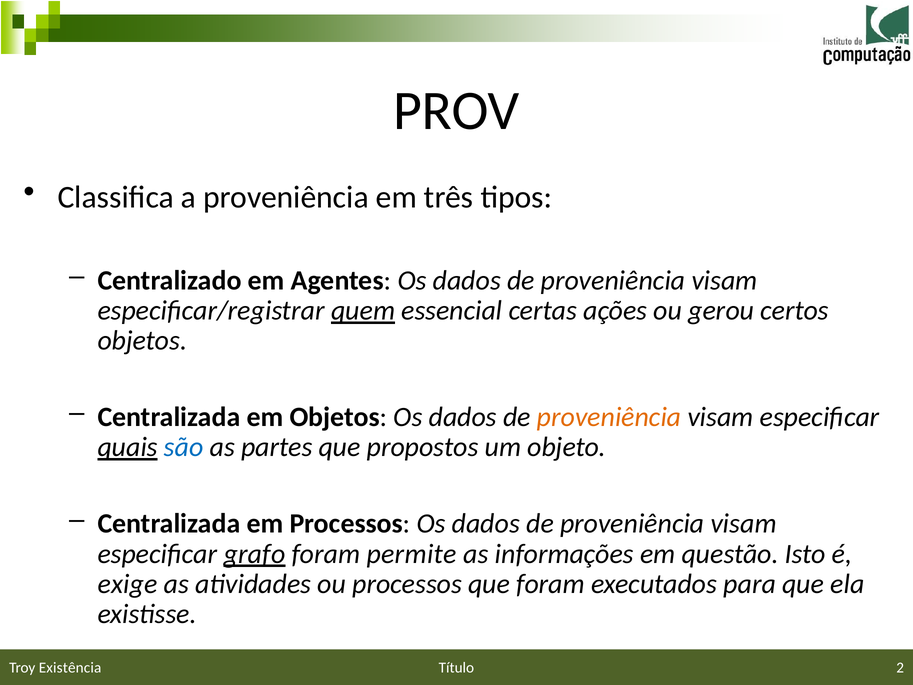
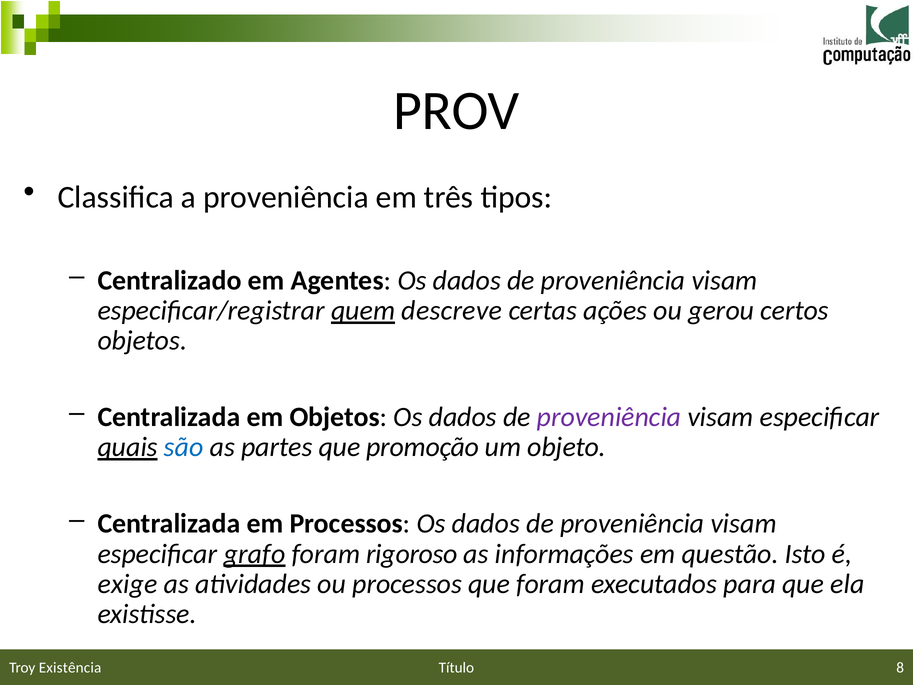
essencial: essencial -> descreve (452, 310)
proveniência colour: orange -> purple (609, 417)
propostos: propostos -> promoção (423, 447)
permite: permite -> rigoroso (412, 554)
2: 2 -> 8 (900, 667)
